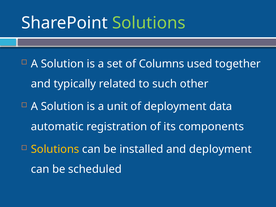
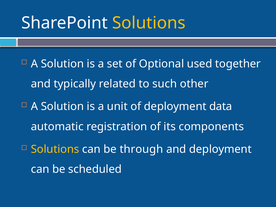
Solutions colour: light green -> yellow (149, 23)
Columns: Columns -> Optional (161, 64)
installed: installed -> through (141, 149)
